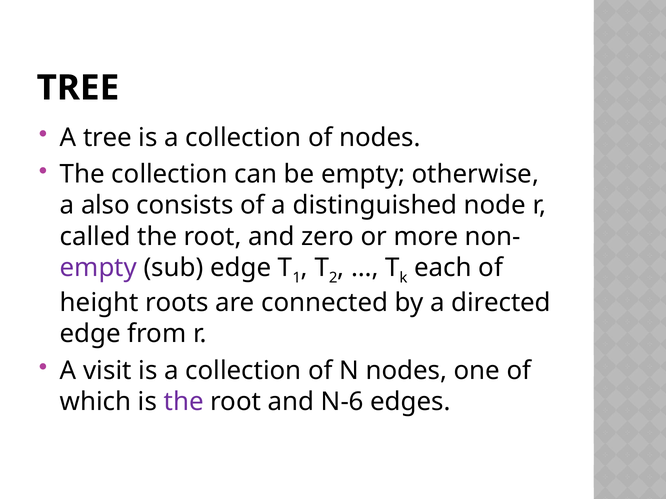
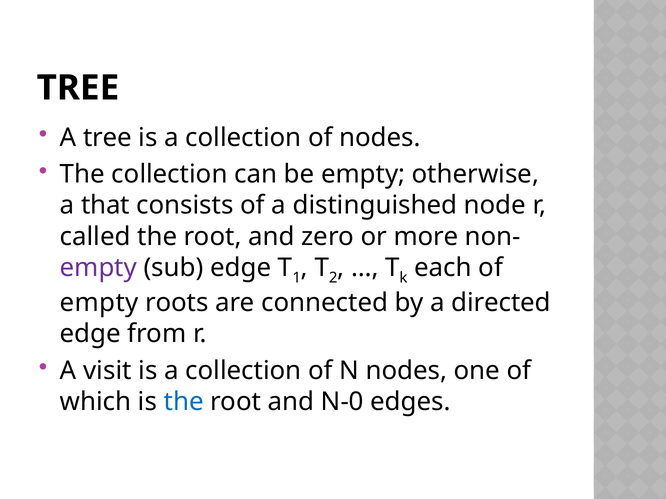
also: also -> that (105, 206)
height: height -> empty (99, 303)
the colour: purple -> blue (184, 402)
N-6: N-6 -> N-0 (342, 402)
